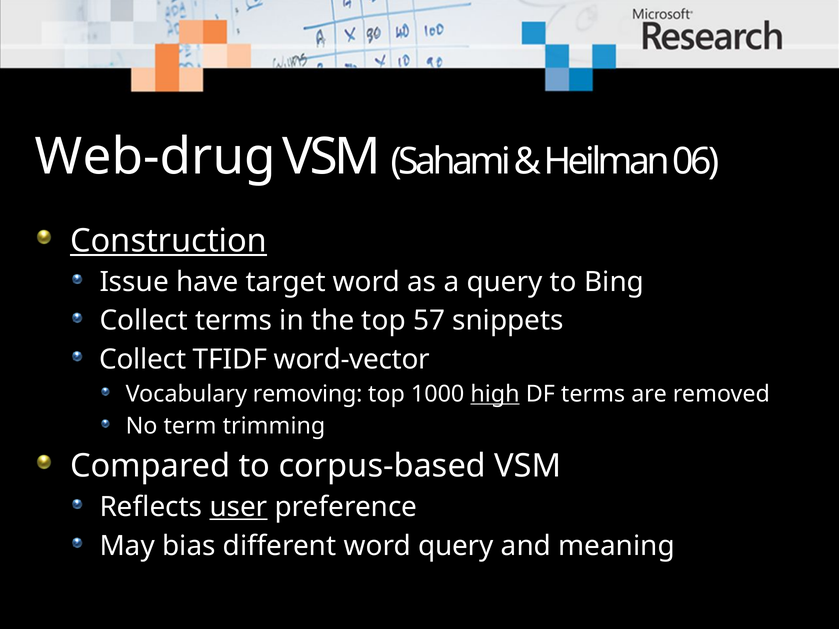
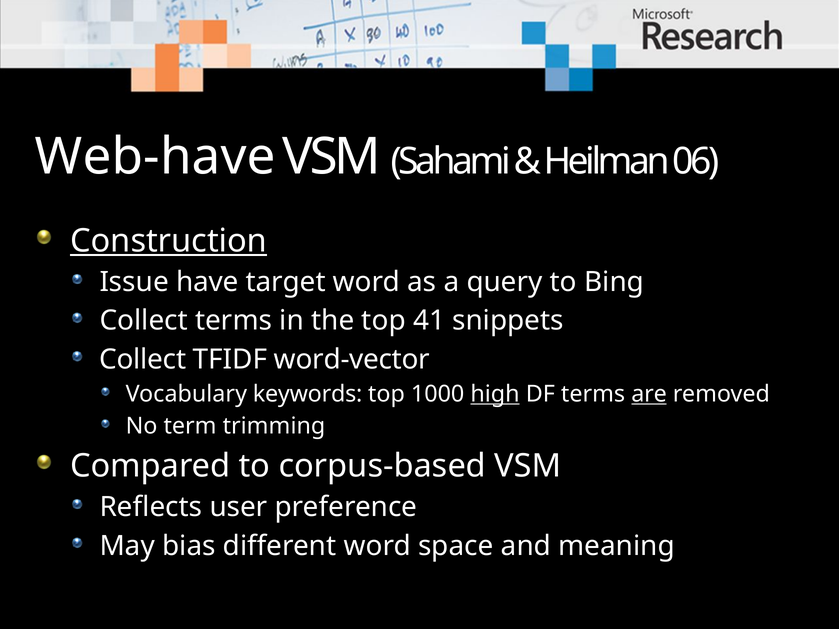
Web-drug: Web-drug -> Web-have (155, 157)
57: 57 -> 41 (429, 321)
removing: removing -> keywords (308, 394)
are underline: none -> present (649, 394)
user underline: present -> none (239, 507)
word query: query -> space (456, 546)
